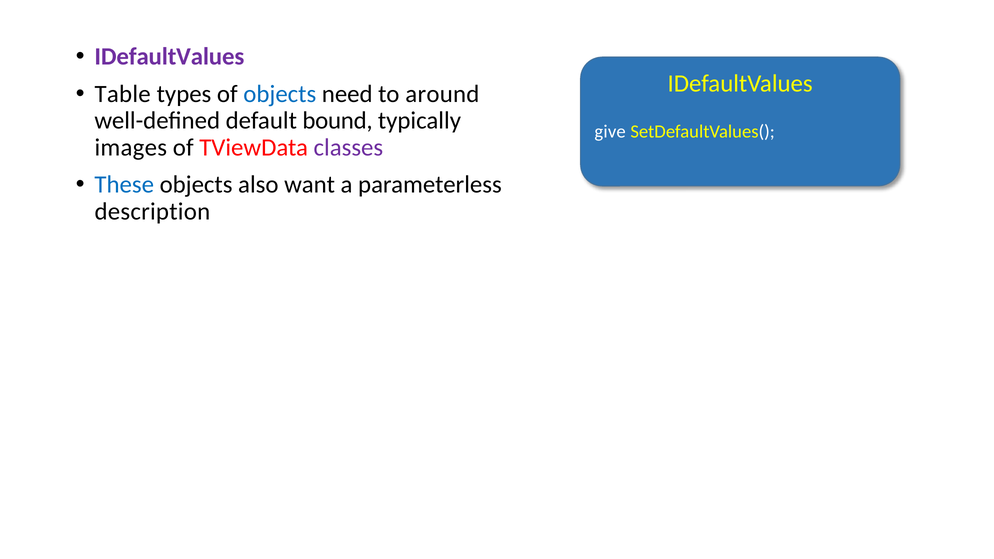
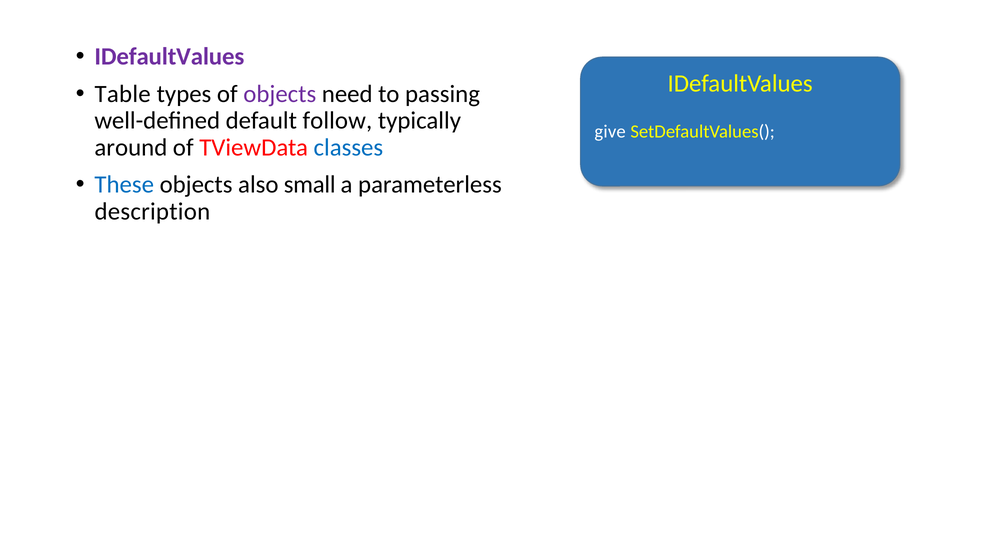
objects colour: blue -> purple (280, 94)
around: around -> passing (443, 94)
bound: bound -> follow (337, 121)
images: images -> around (131, 147)
classes colour: purple -> blue (348, 147)
want: want -> small (310, 185)
